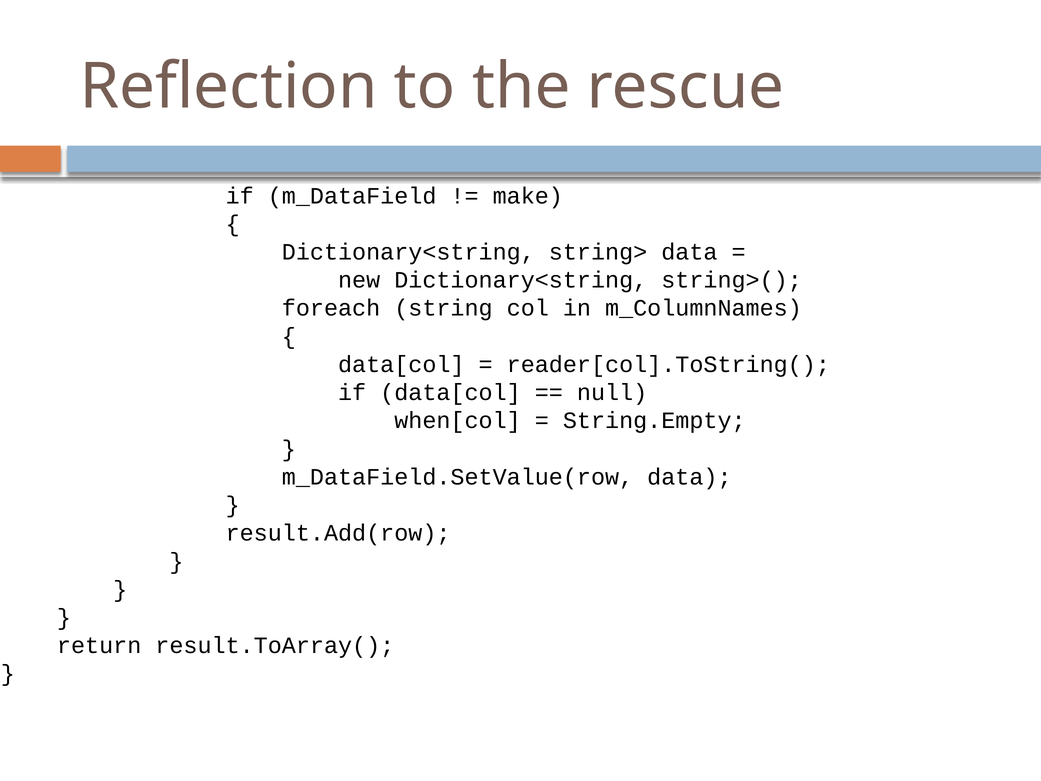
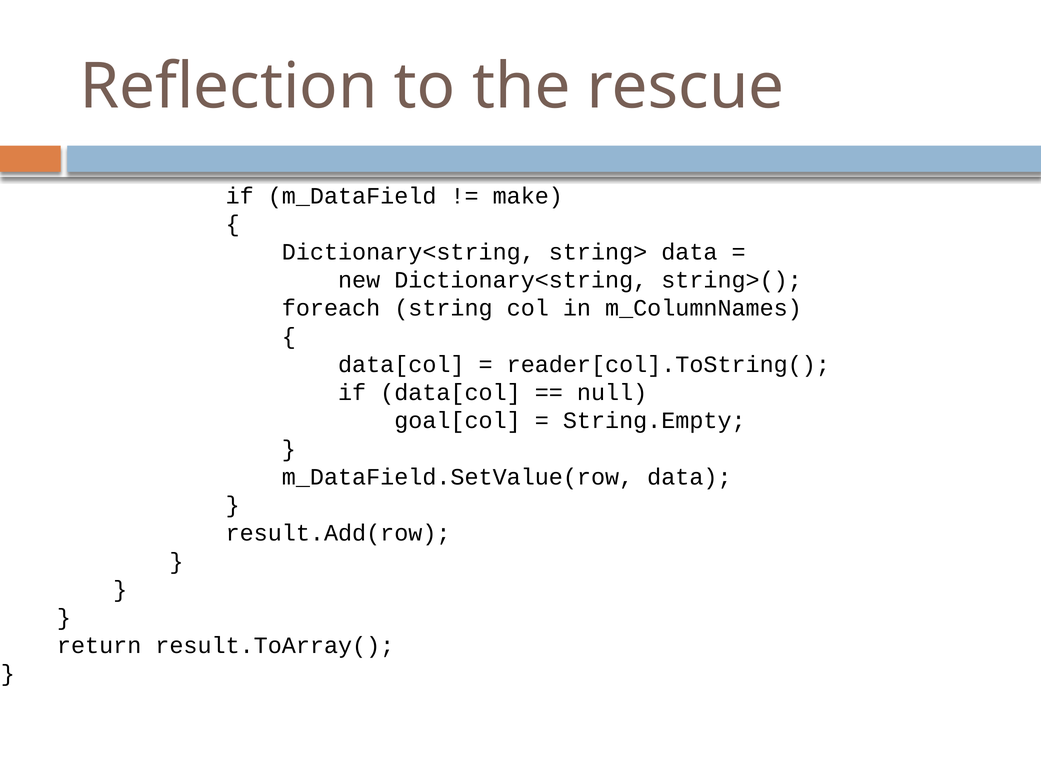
when[col: when[col -> goal[col (458, 421)
